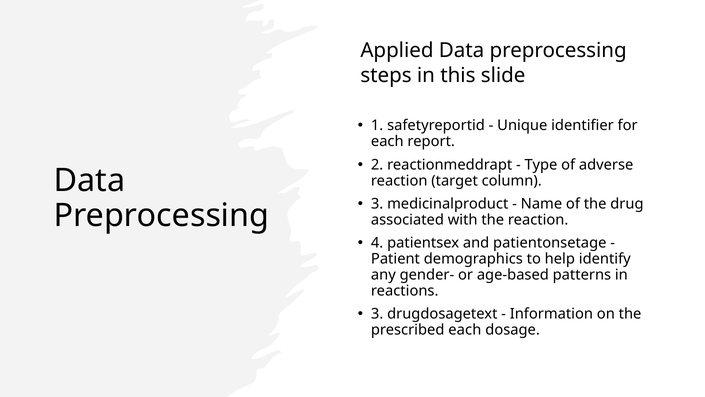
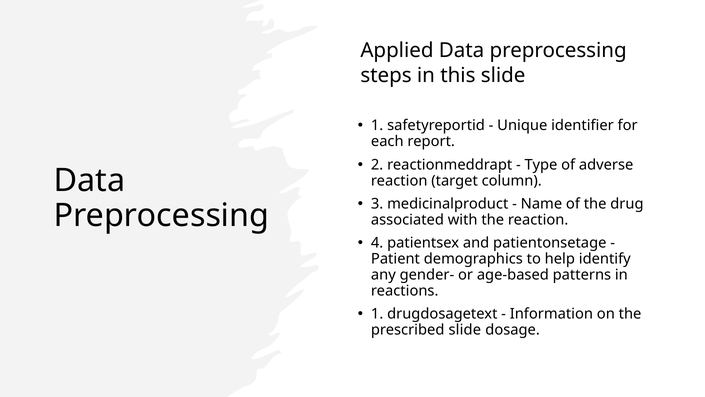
3: 3 -> 1 (377, 314)
prescribed each: each -> slide (465, 330)
